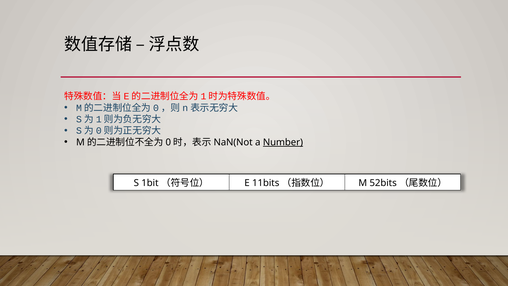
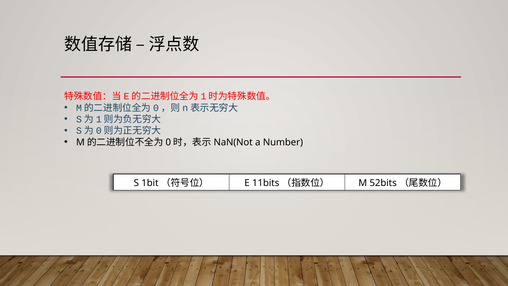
Number underline: present -> none (283, 142)
